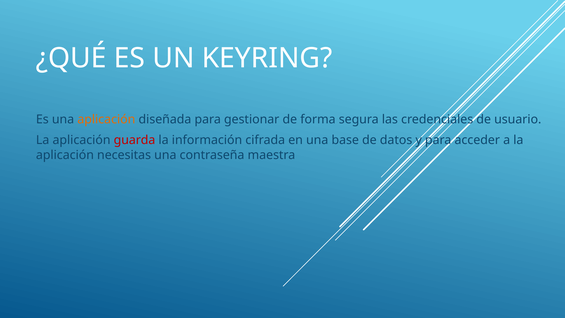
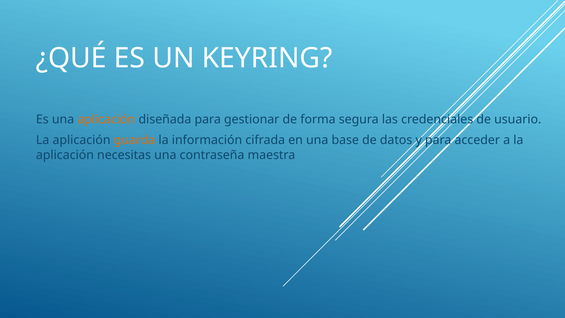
guarda colour: red -> orange (135, 140)
